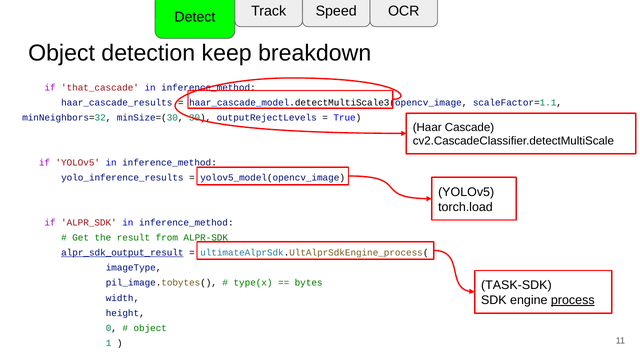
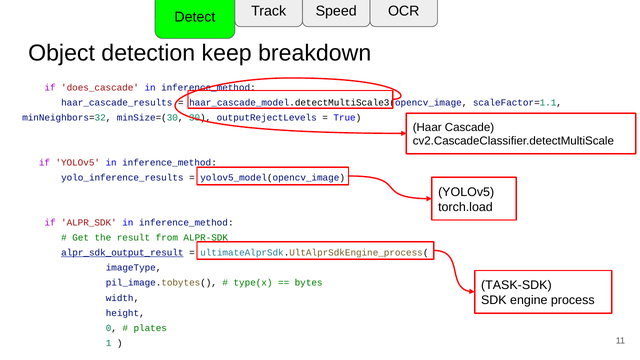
that_cascade: that_cascade -> does_cascade (100, 88)
process underline: present -> none (573, 300)
object: object -> plates (150, 328)
